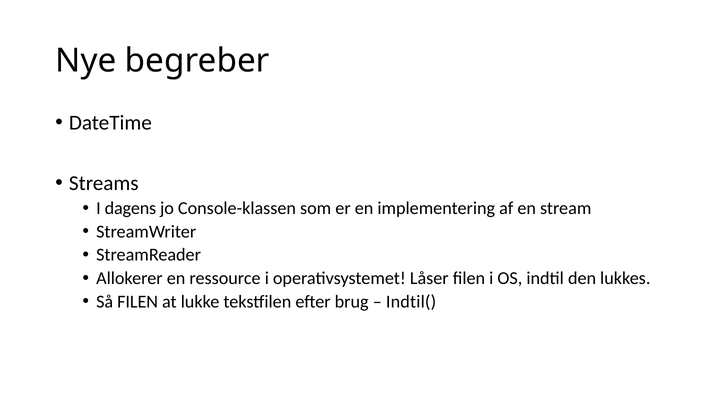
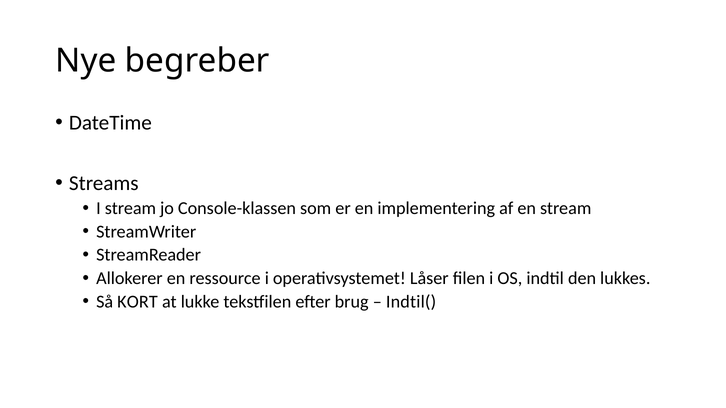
I dagens: dagens -> stream (130, 209)
Så FILEN: FILEN -> KORT (138, 302)
